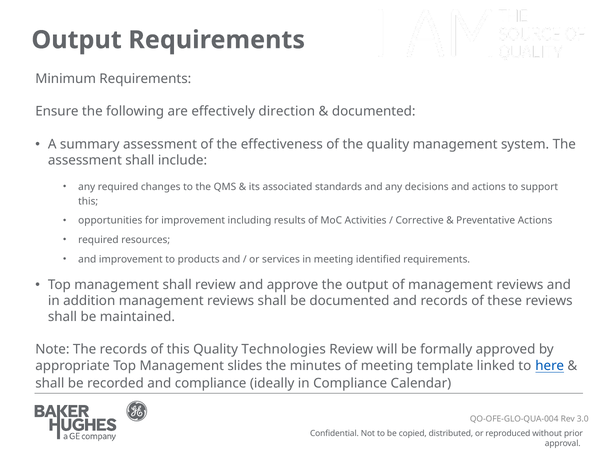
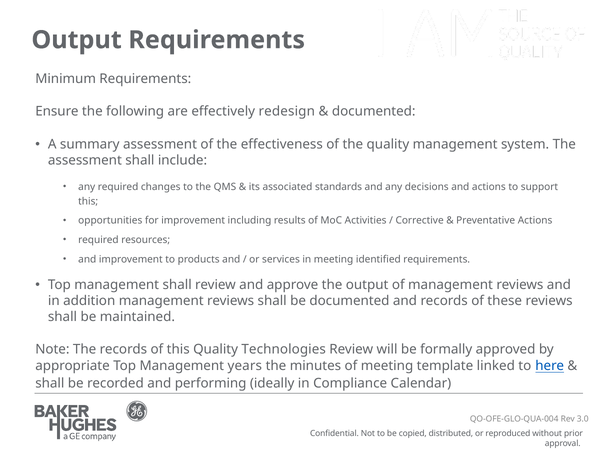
direction: direction -> redesign (287, 112)
slides: slides -> years (245, 367)
and compliance: compliance -> performing (211, 384)
